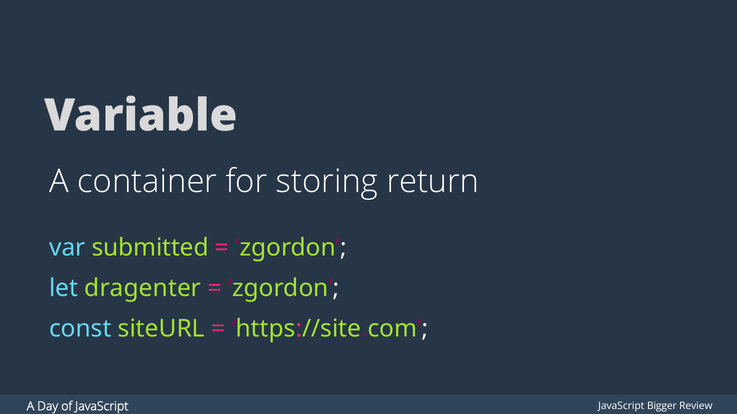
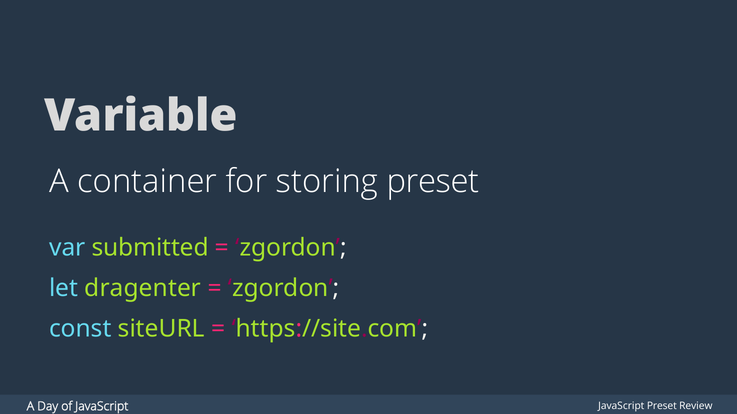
storing return: return -> preset (433, 182)
JavaScript Bigger: Bigger -> Preset (662, 406)
